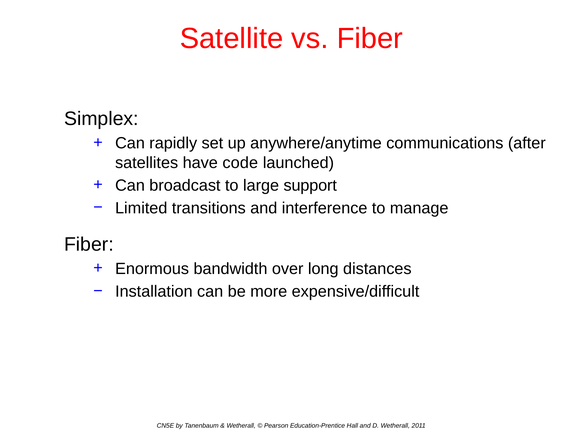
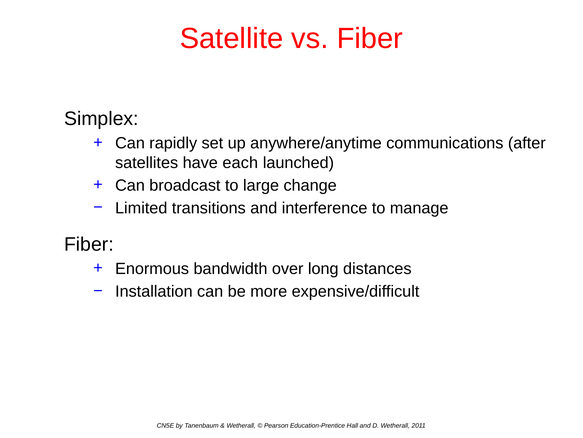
code: code -> each (240, 162)
support: support -> change (310, 185)
